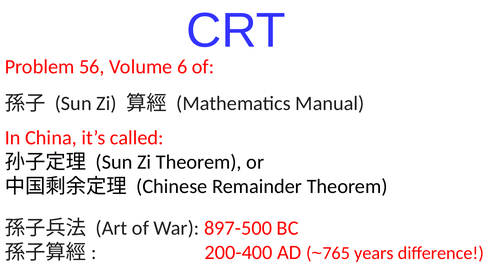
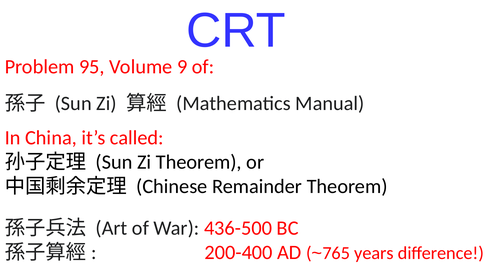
56: 56 -> 95 (92, 67)
6: 6 -> 9 (182, 67)
897-500: 897-500 -> 436-500 (238, 228)
